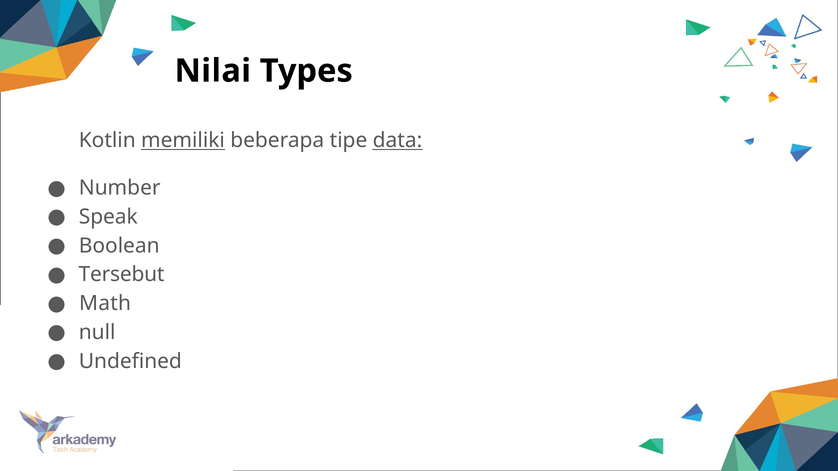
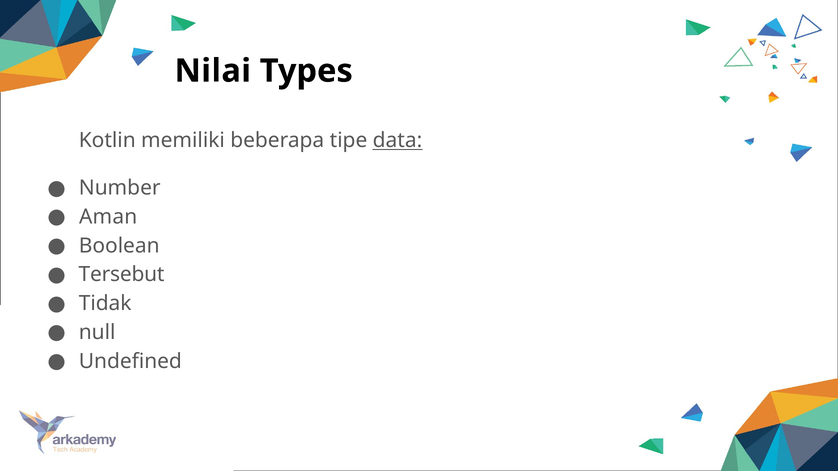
memiliki underline: present -> none (183, 141)
Speak: Speak -> Aman (108, 217)
Math: Math -> Tidak (105, 304)
